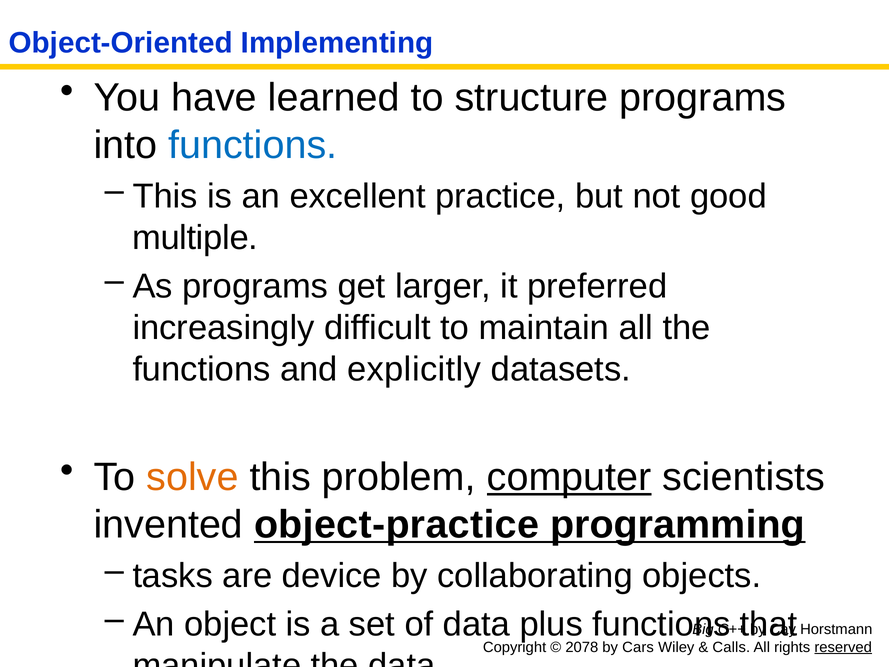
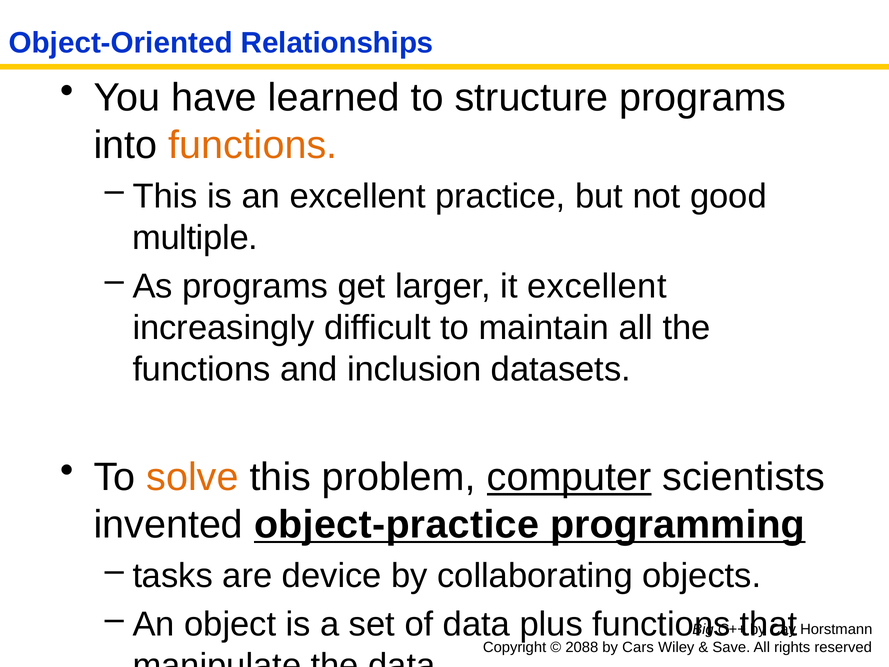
Implementing: Implementing -> Relationships (337, 43)
functions colour: blue -> orange (253, 145)
it preferred: preferred -> excellent (597, 286)
explicitly: explicitly -> inclusion (414, 369)
2078: 2078 -> 2088 (582, 647)
Calls: Calls -> Save (731, 647)
reserved underline: present -> none (843, 647)
